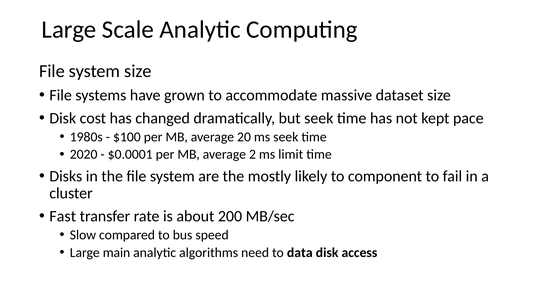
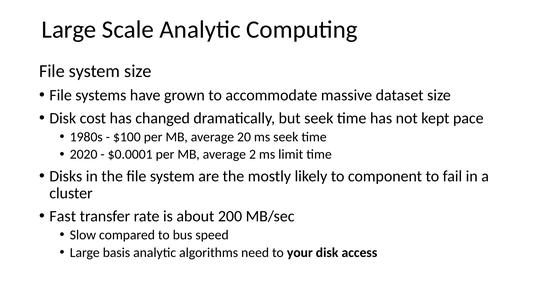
main: main -> basis (116, 252)
data: data -> your (300, 252)
